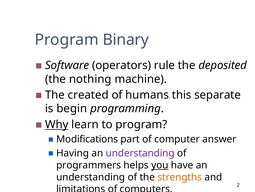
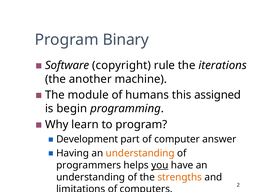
operators: operators -> copyright (121, 65)
deposited: deposited -> iterations (223, 65)
nothing: nothing -> another (90, 79)
created: created -> module (88, 95)
separate: separate -> assigned (218, 95)
Why underline: present -> none (57, 124)
Modifications: Modifications -> Development (87, 139)
understanding colour: purple -> orange (140, 153)
